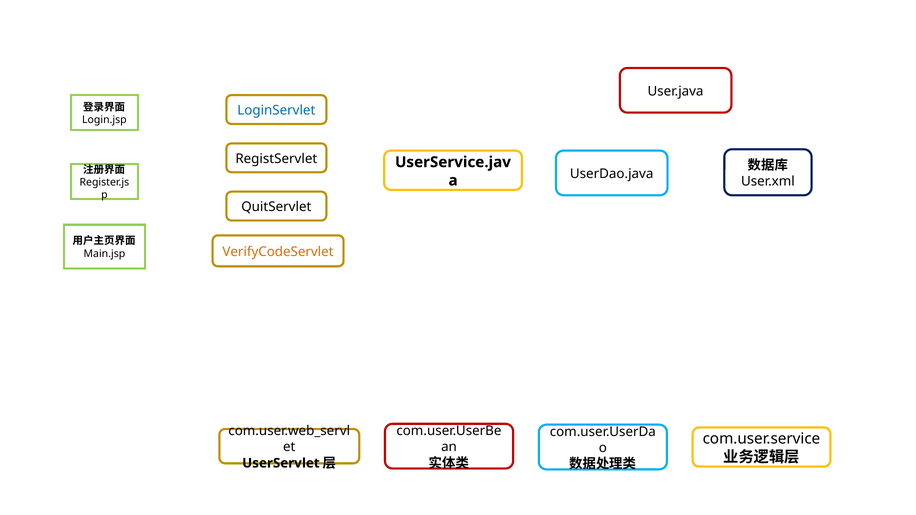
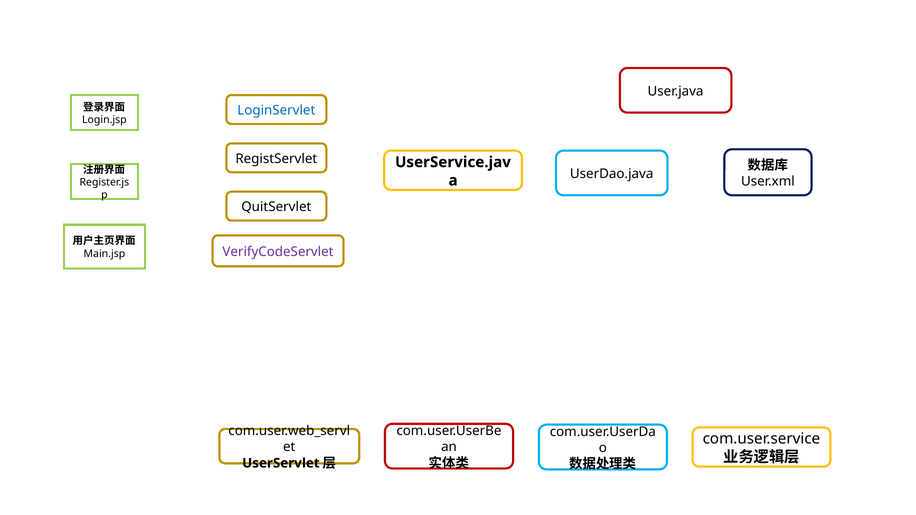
VerifyCodeServlet colour: orange -> purple (278, 252)
